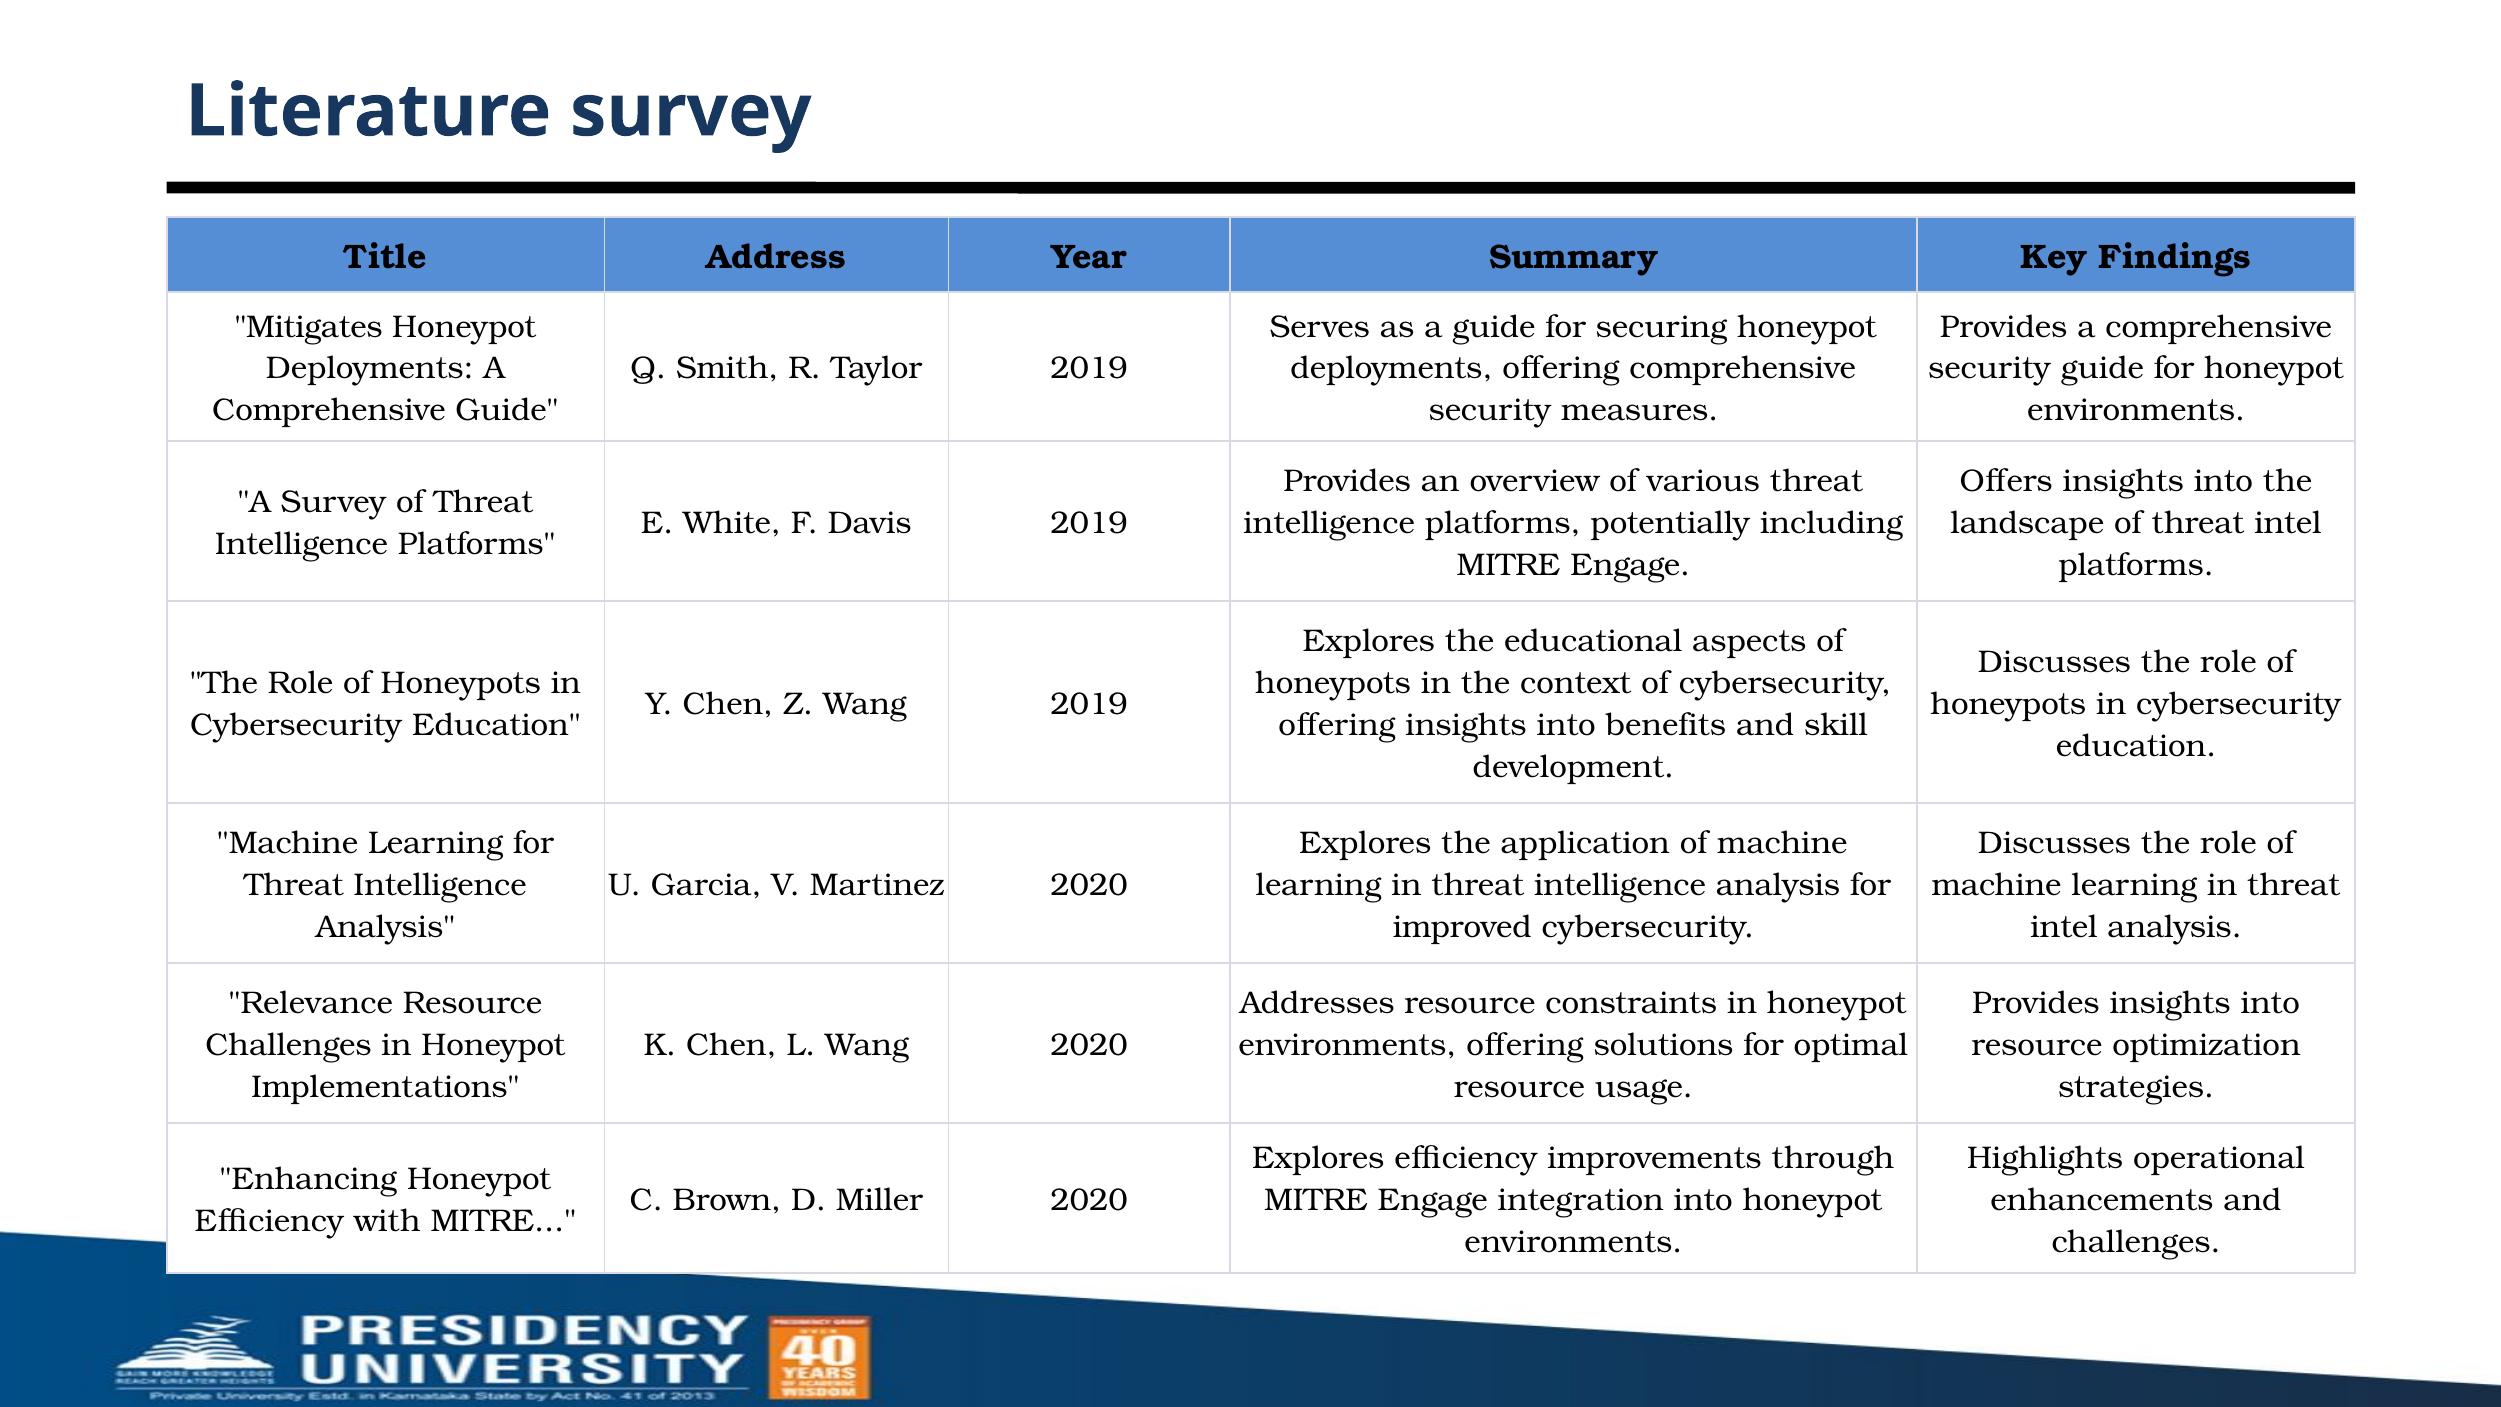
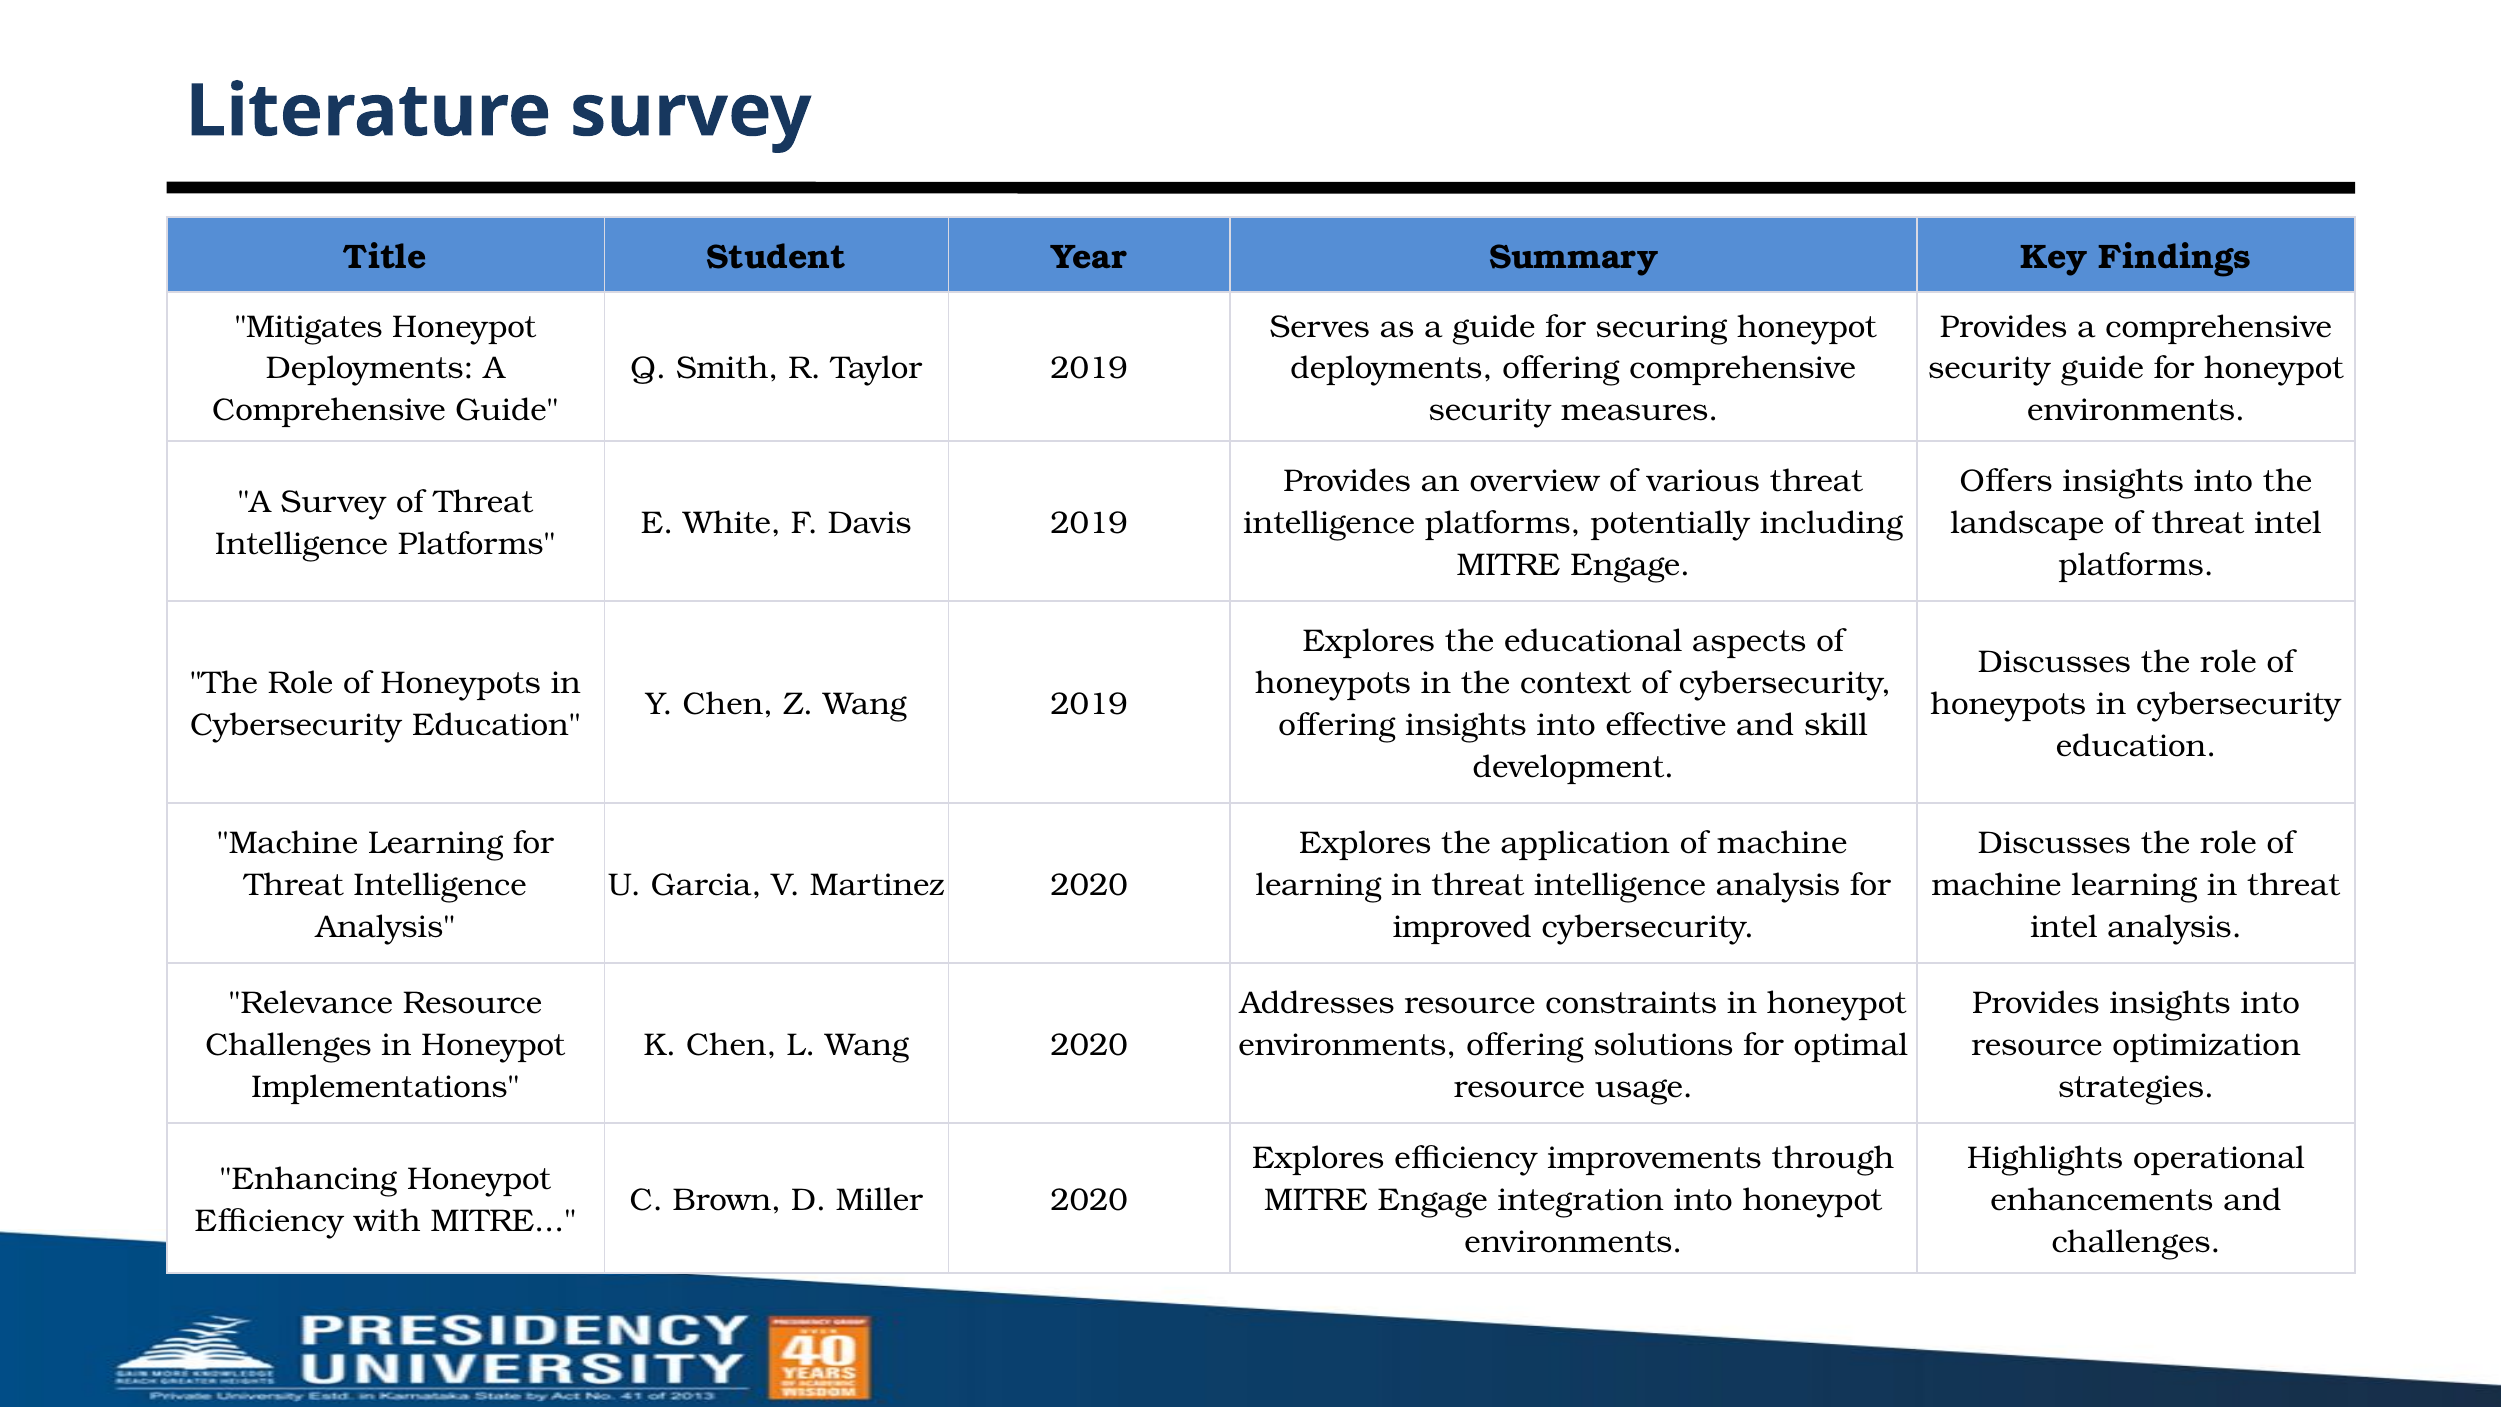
Address: Address -> Student (777, 257)
benefits: benefits -> effective (1666, 725)
